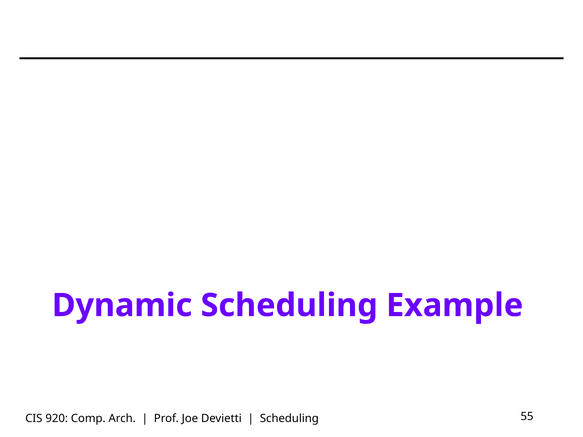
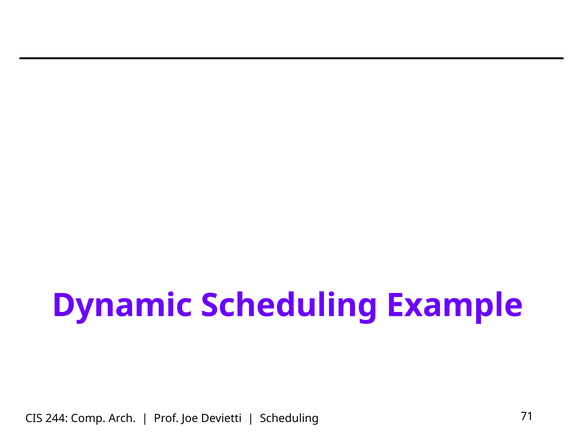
920: 920 -> 244 (57, 419)
55: 55 -> 71 (527, 417)
